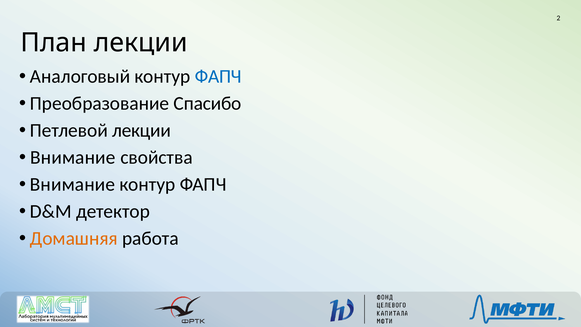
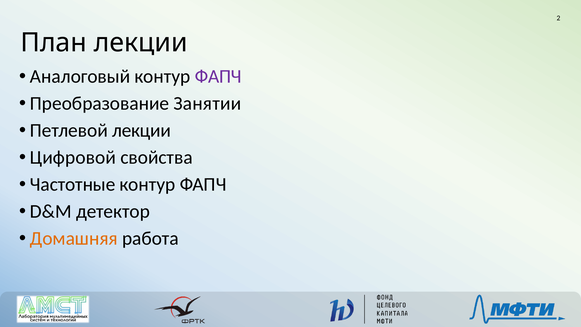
ФАПЧ colour: blue -> purple (218, 76)
Спасибо: Спасибо -> Занятии (207, 103)
Внимание: Внимание -> Цифровой (73, 157)
Внимание: Внимание -> Частотные (73, 184)
